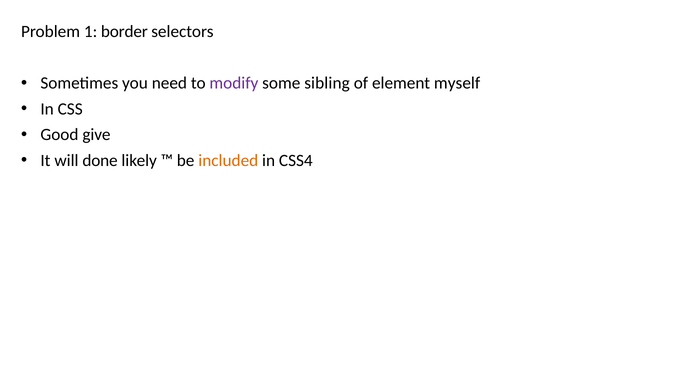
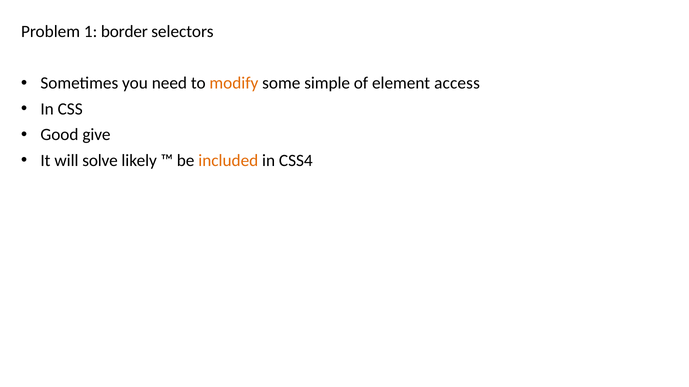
modify colour: purple -> orange (234, 83)
sibling: sibling -> simple (327, 83)
myself: myself -> access (457, 83)
done: done -> solve (100, 161)
